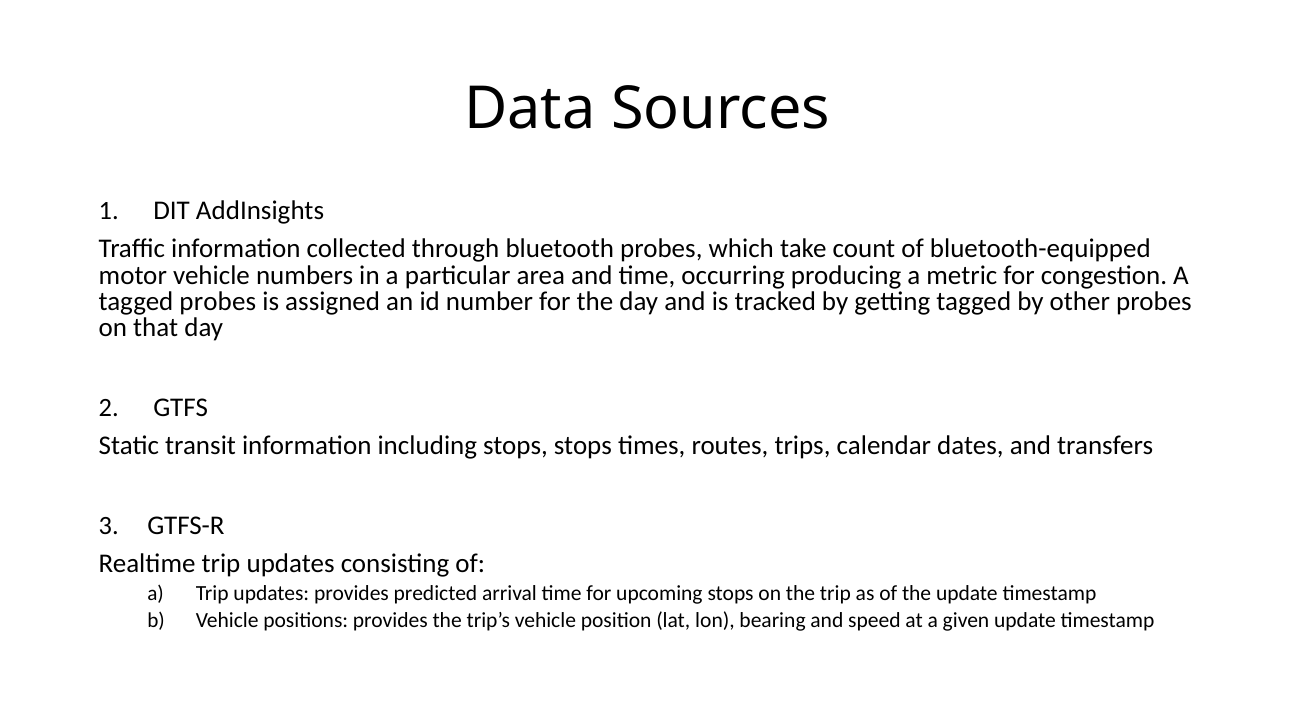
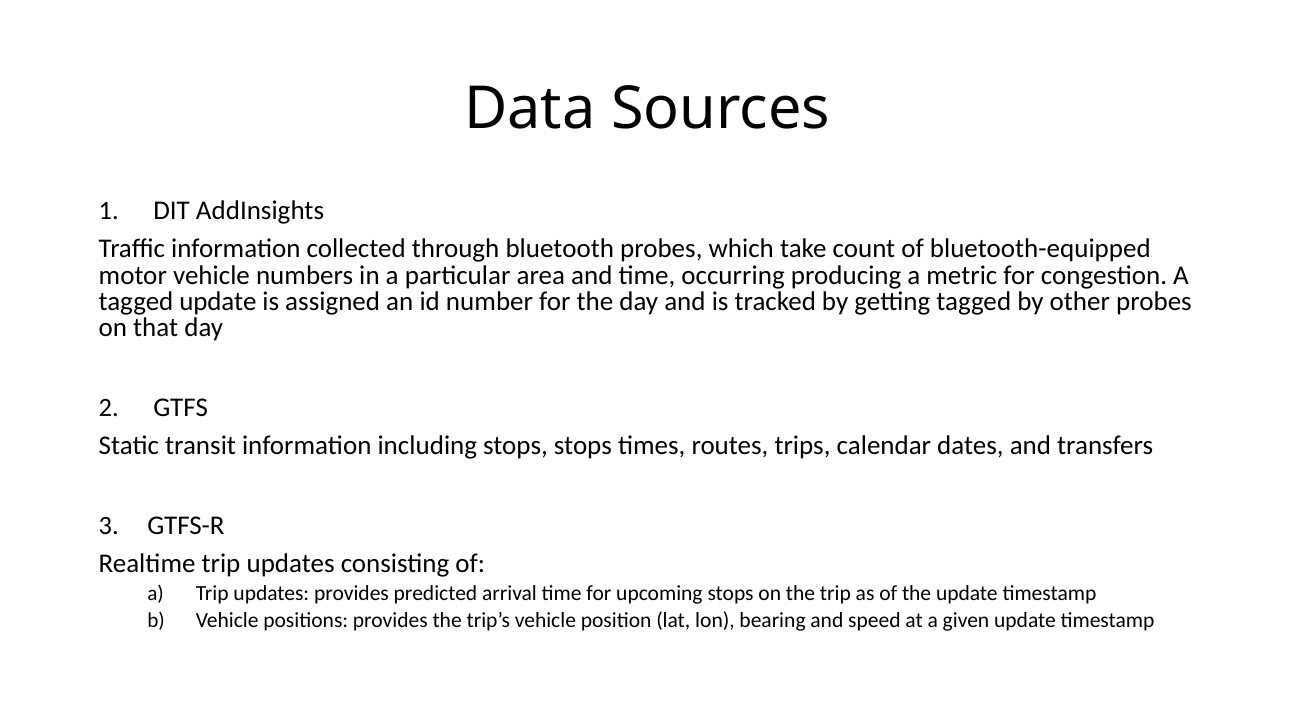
tagged probes: probes -> update (218, 302)
